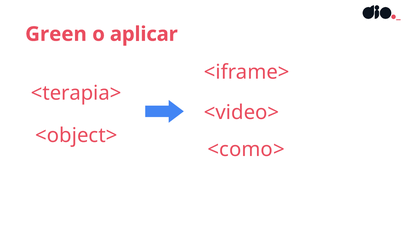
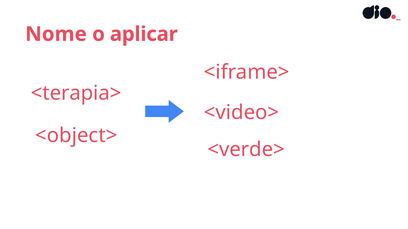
Green: Green -> Nome (56, 34)
<como>: <como> -> <verde> (246, 150)
